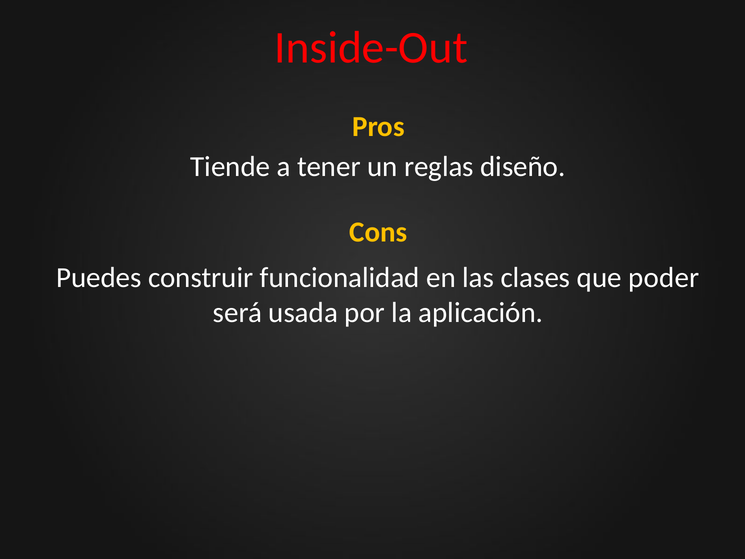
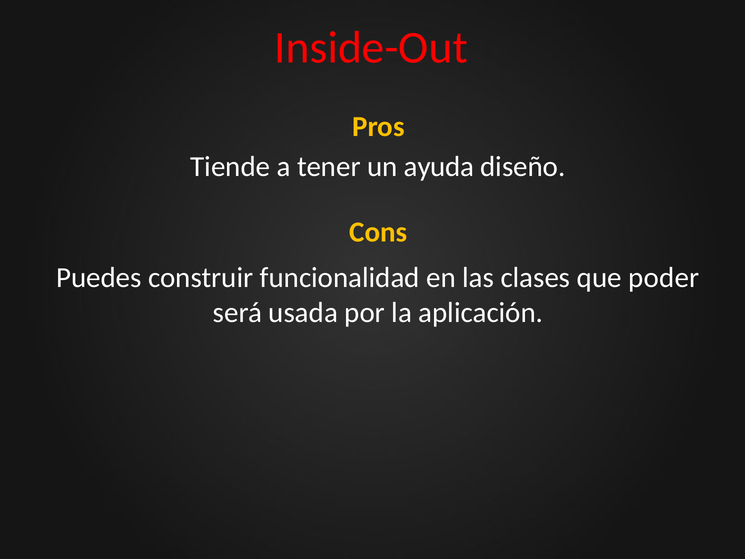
reglas: reglas -> ayuda (439, 167)
